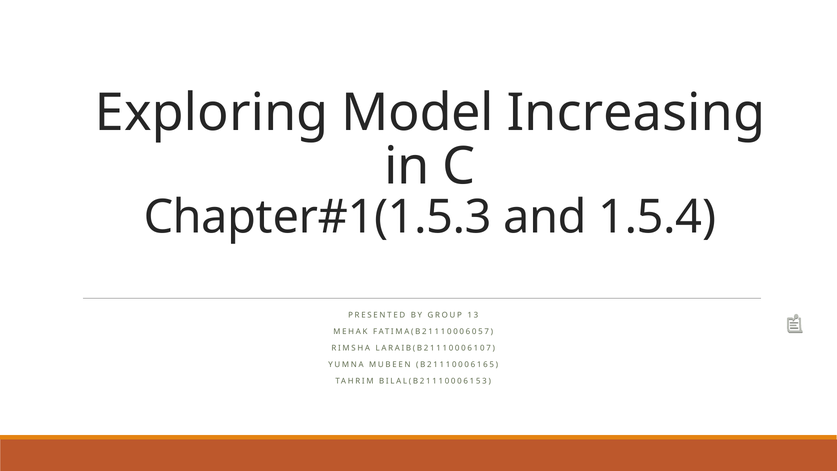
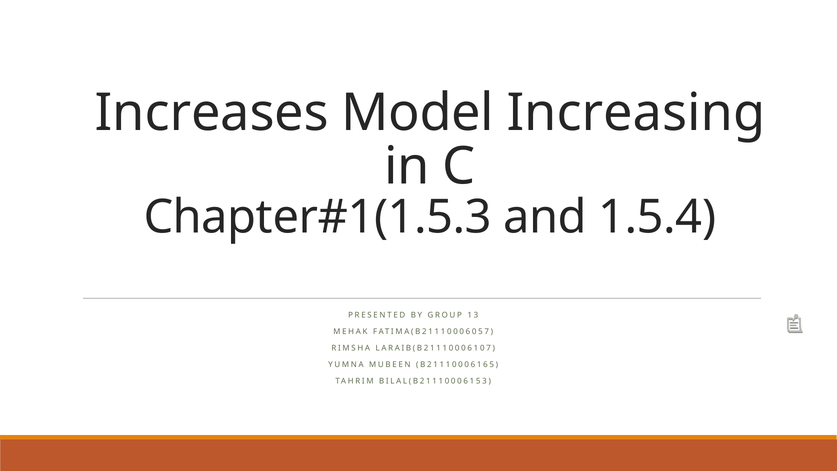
Exploring: Exploring -> Increases (212, 113)
